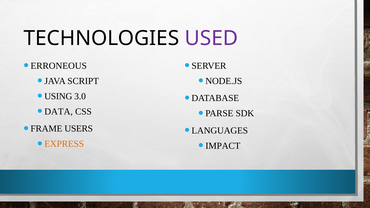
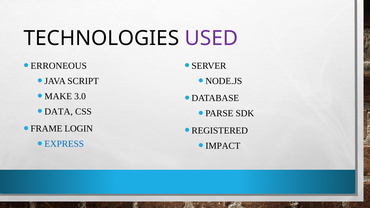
USING: USING -> MAKE (58, 96)
USERS: USERS -> LOGIN (79, 129)
LANGUAGES: LANGUAGES -> REGISTERED (220, 131)
EXPRESS colour: orange -> blue (64, 144)
